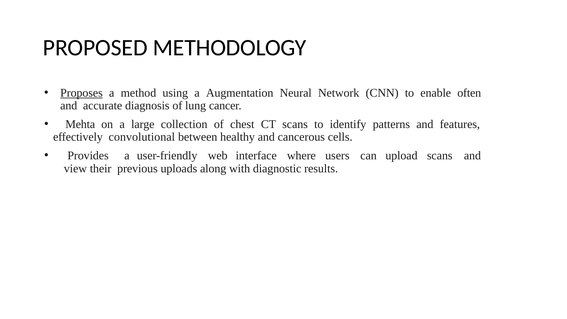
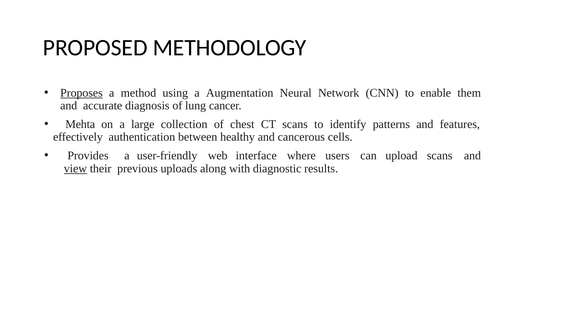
often: often -> them (469, 93)
convolutional: convolutional -> authentication (142, 137)
view underline: none -> present (75, 168)
